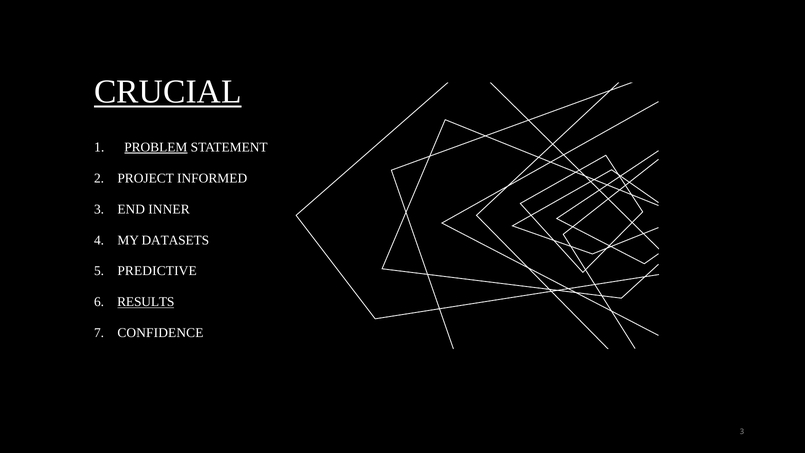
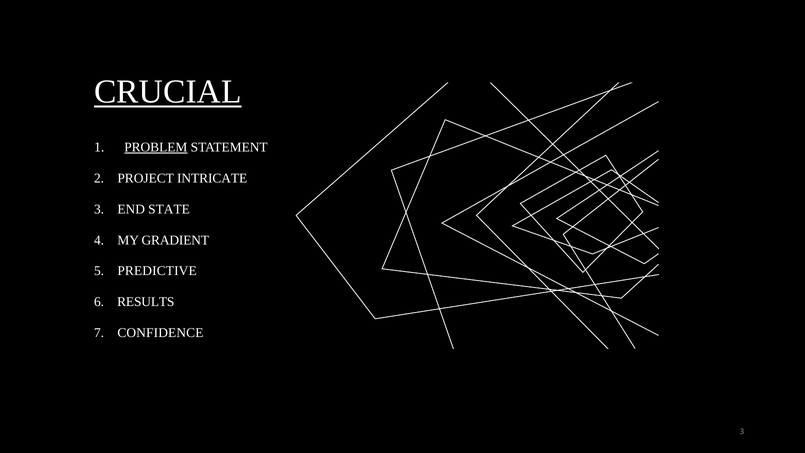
INFORMED: INFORMED -> INTRICATE (212, 178)
INNER: INNER -> STATE (169, 209)
DATASETS: DATASETS -> GRADIENT (175, 240)
RESULTS underline: present -> none (146, 302)
